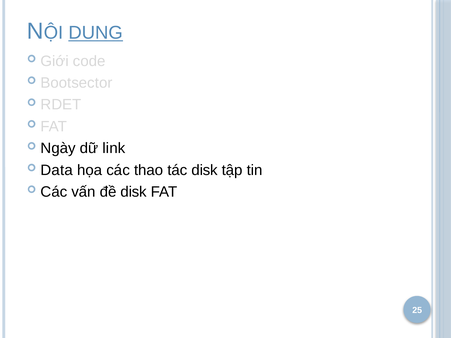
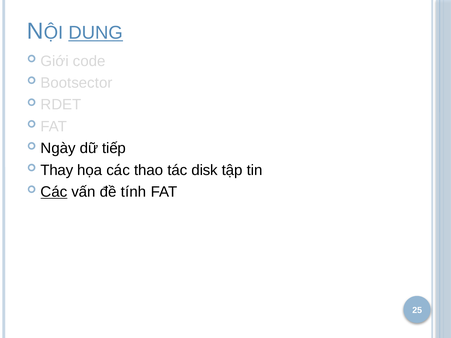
link: link -> tiếp (114, 148)
Data: Data -> Thay (57, 170)
Các underline: none -> present (54, 192)
đề disk: disk -> tính (134, 192)
